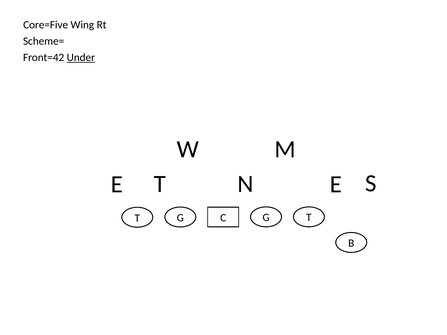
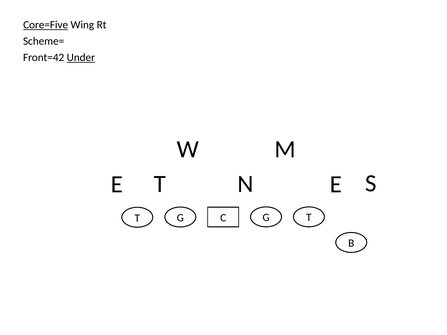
Core=Five underline: none -> present (46, 25)
